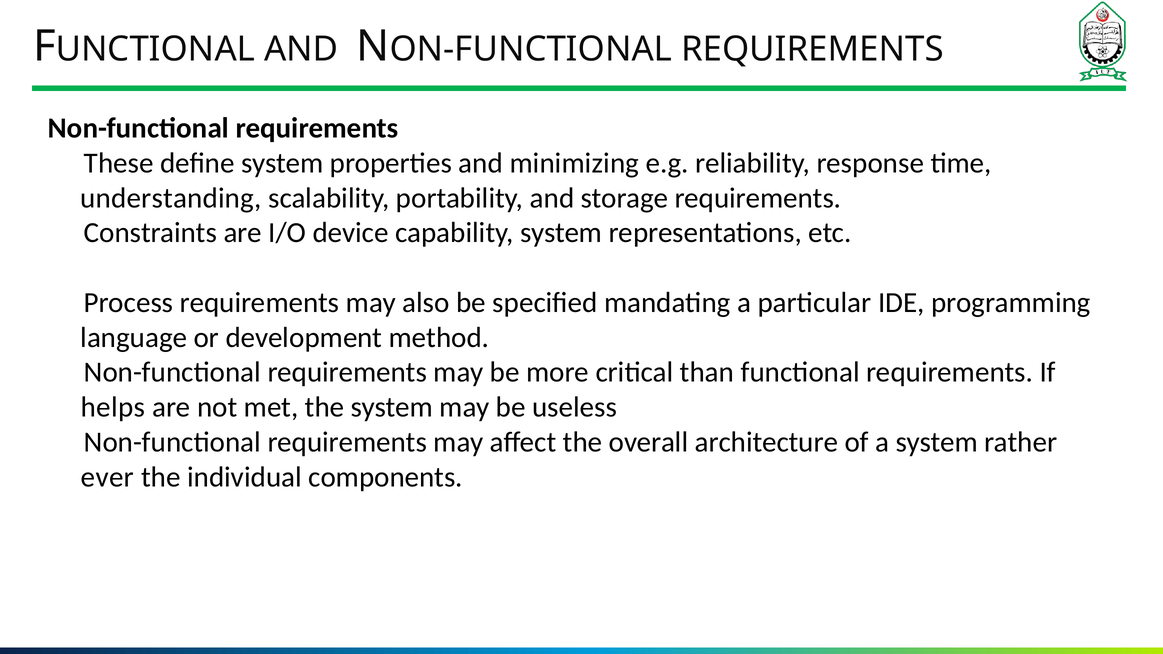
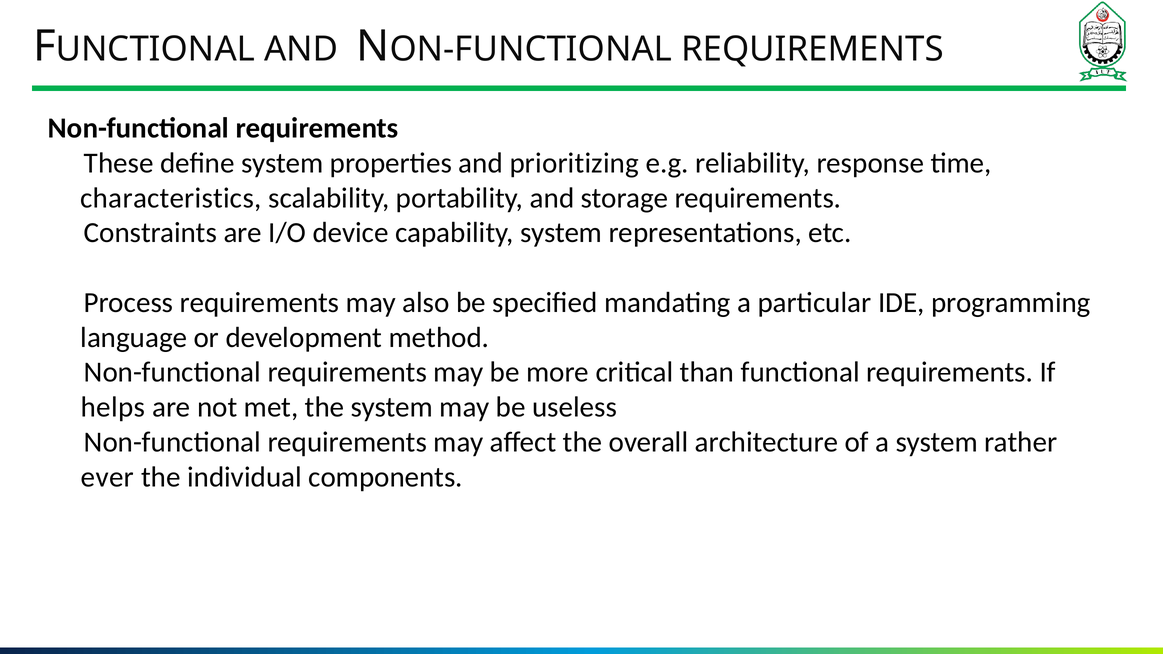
minimizing: minimizing -> prioritizing (574, 163)
understanding: understanding -> characteristics (171, 198)
